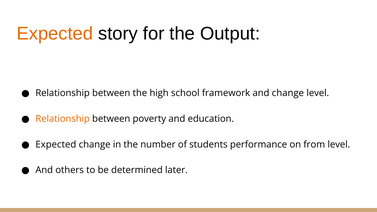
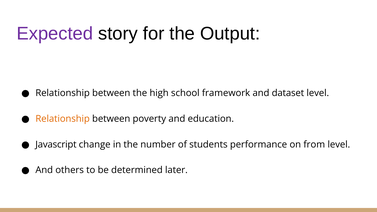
Expected colour: orange -> purple (55, 34)
and change: change -> dataset (288, 93)
Expected: Expected -> Javascript (56, 144)
